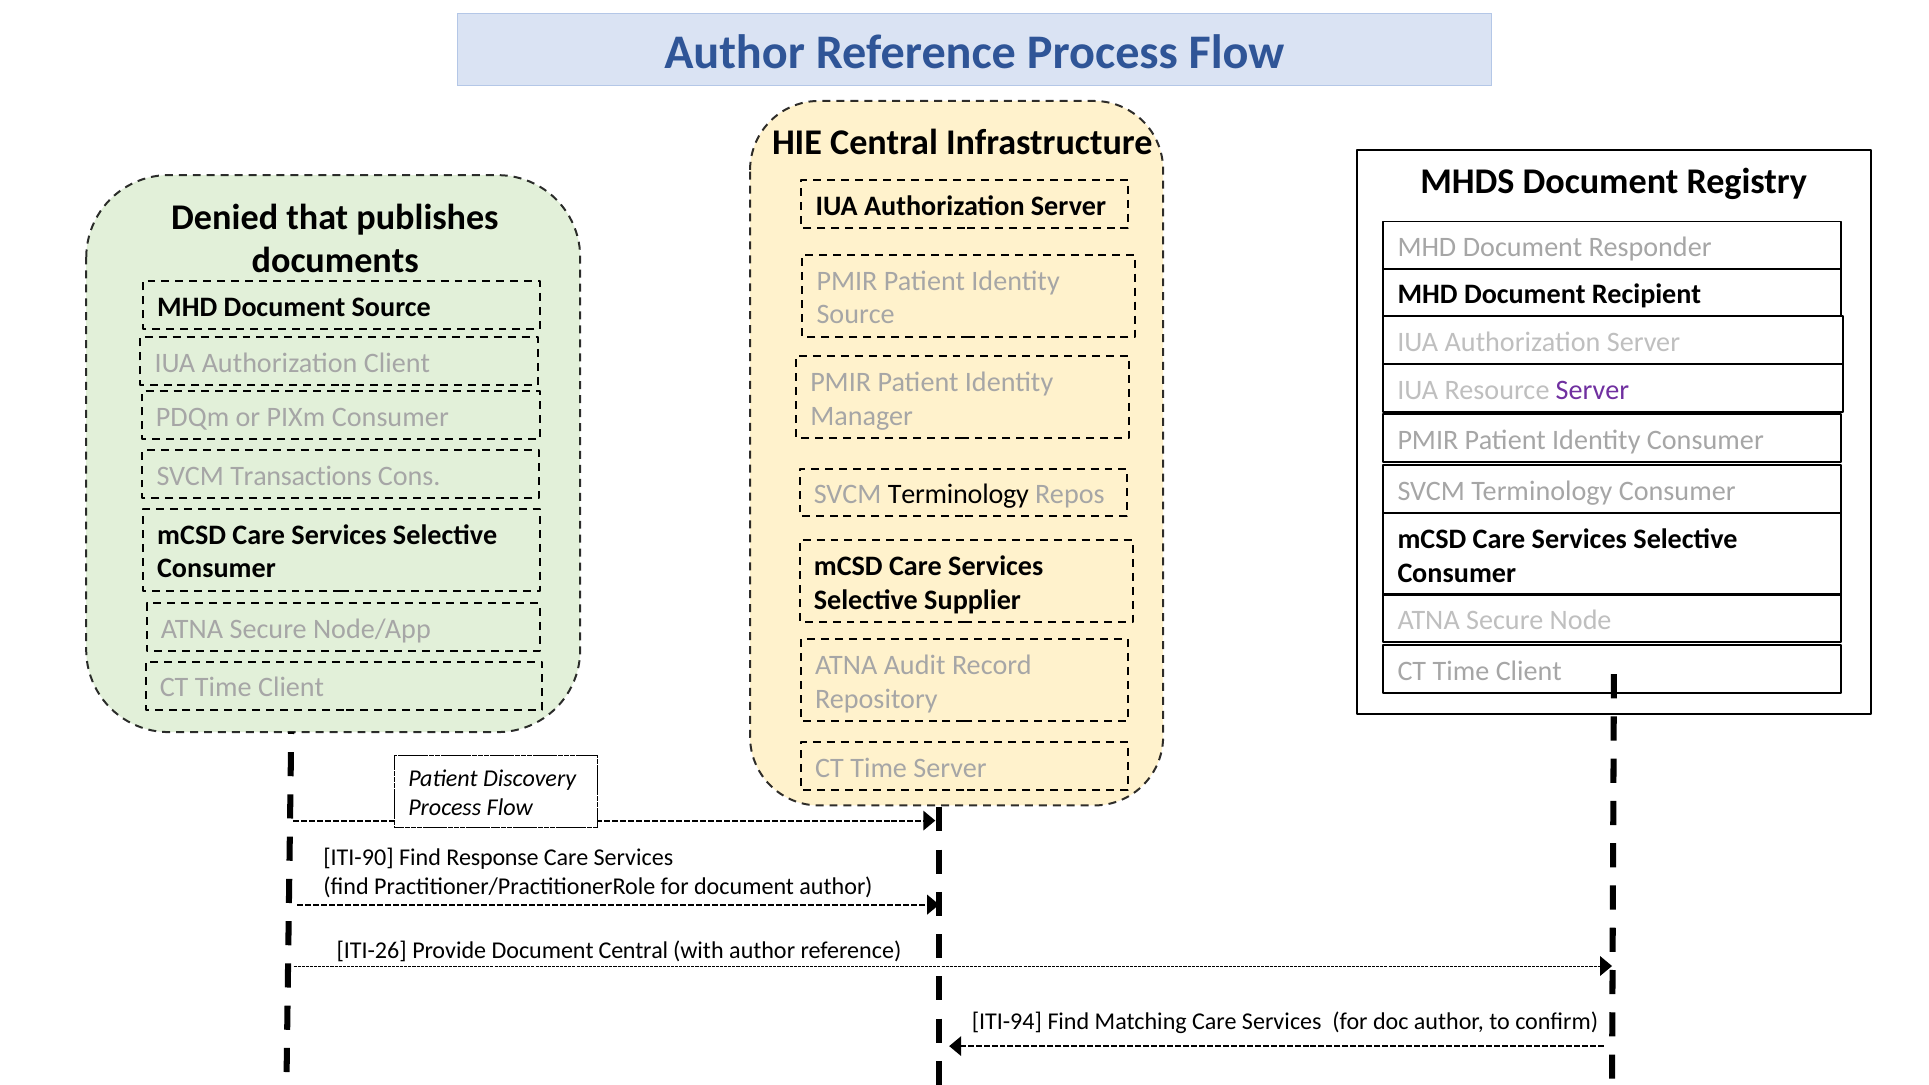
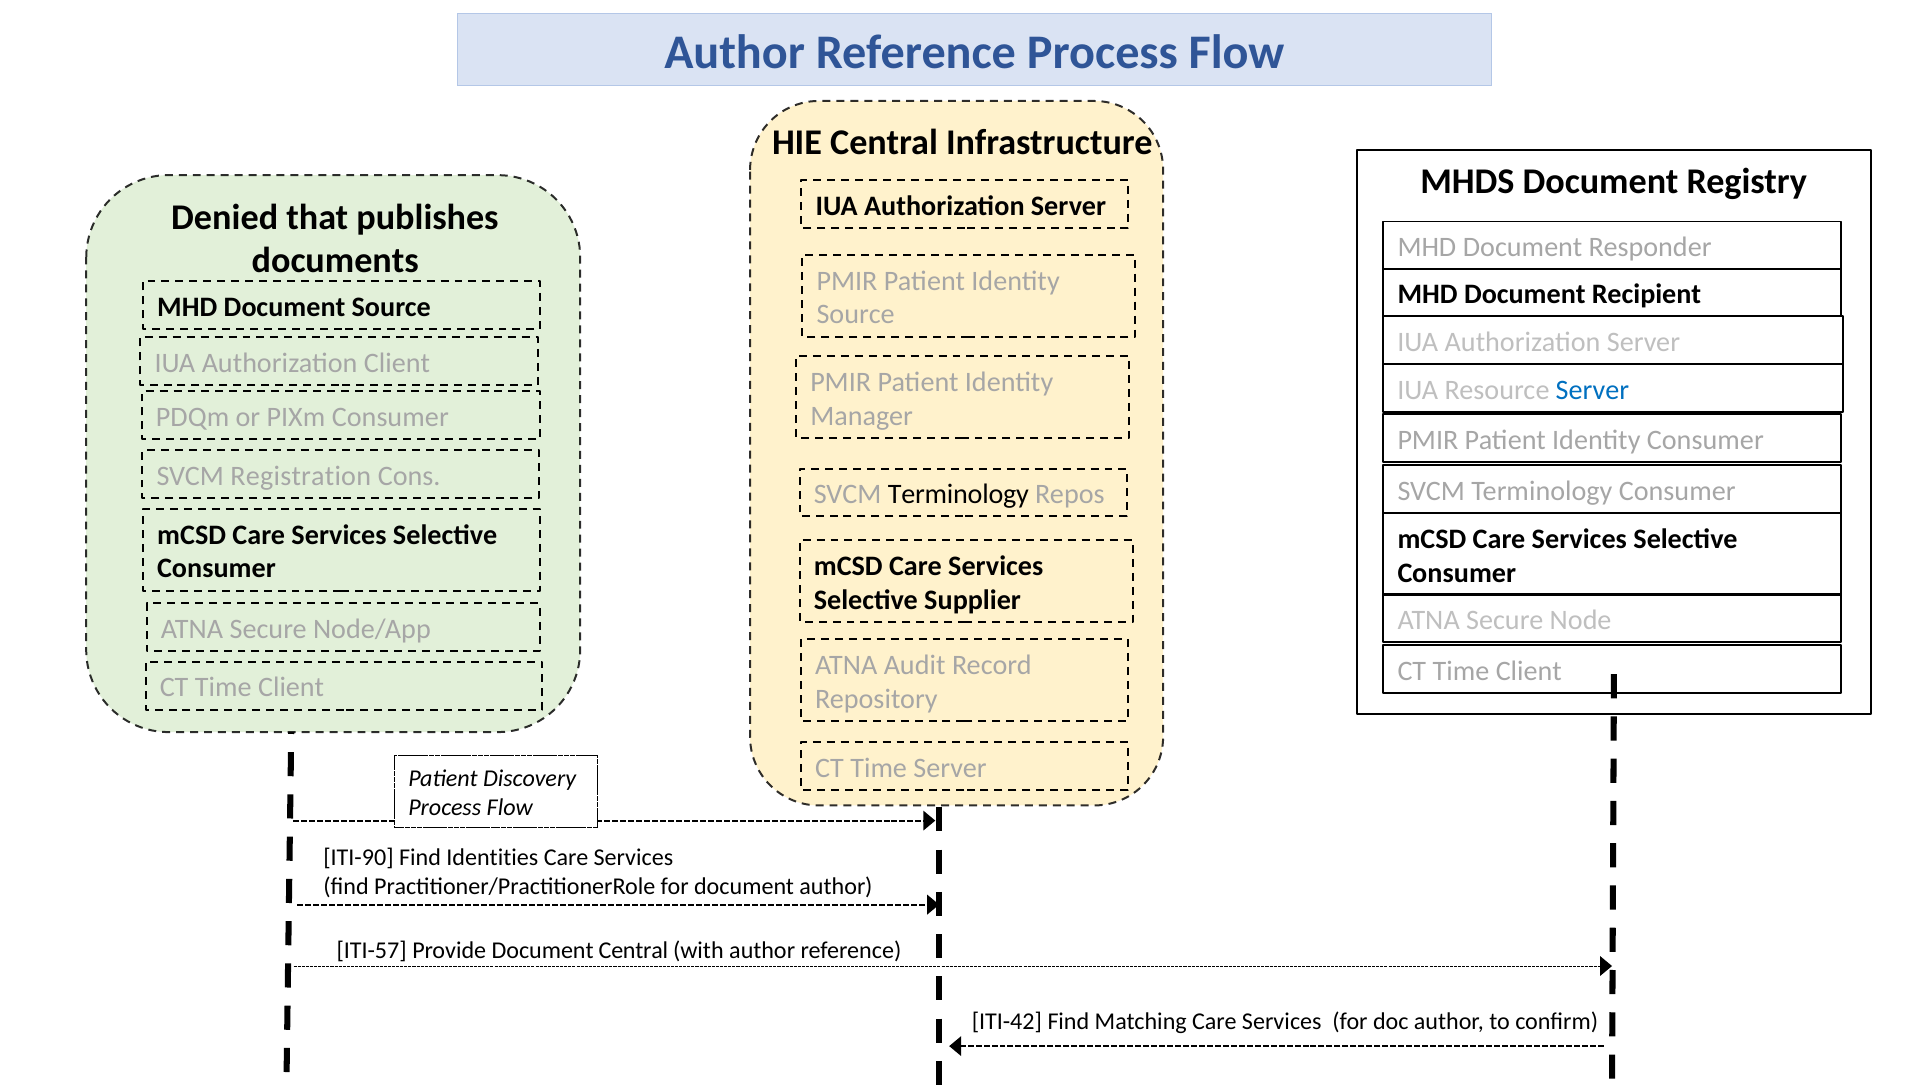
Server colour: purple -> blue (1592, 390)
Transactions: Transactions -> Registration (301, 476)
Response: Response -> Identities (492, 857)
ITI-26: ITI-26 -> ITI-57 (372, 951)
ITI-94: ITI-94 -> ITI-42 (1007, 1021)
